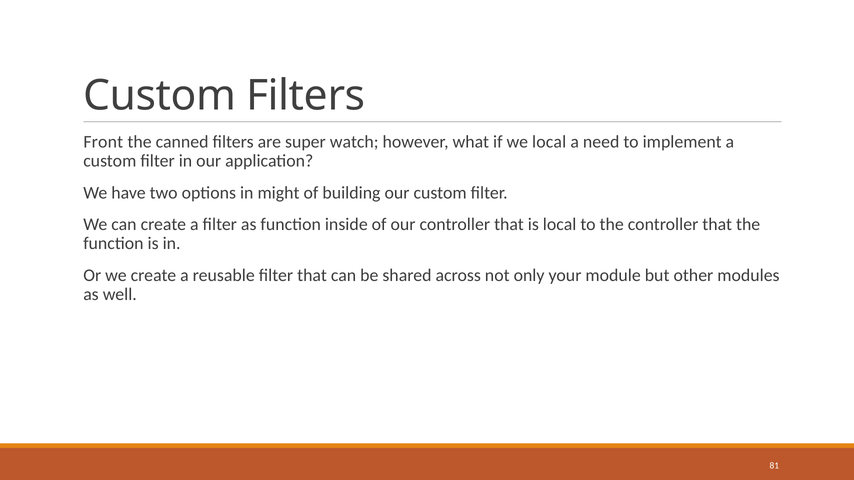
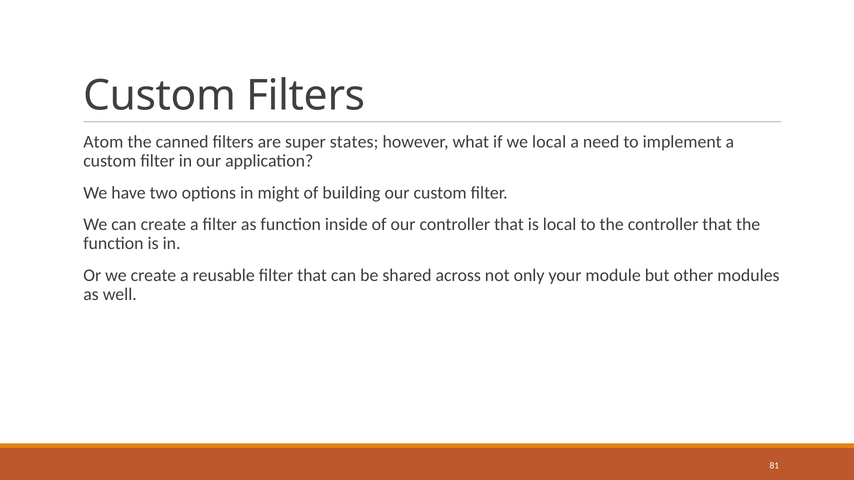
Front: Front -> Atom (103, 142)
watch: watch -> states (354, 142)
